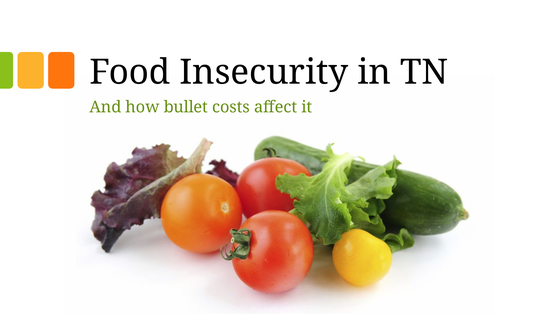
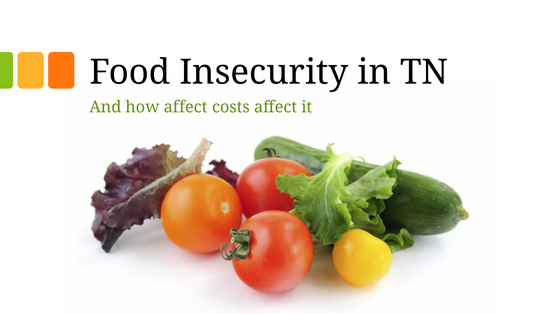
how bullet: bullet -> affect (186, 107)
